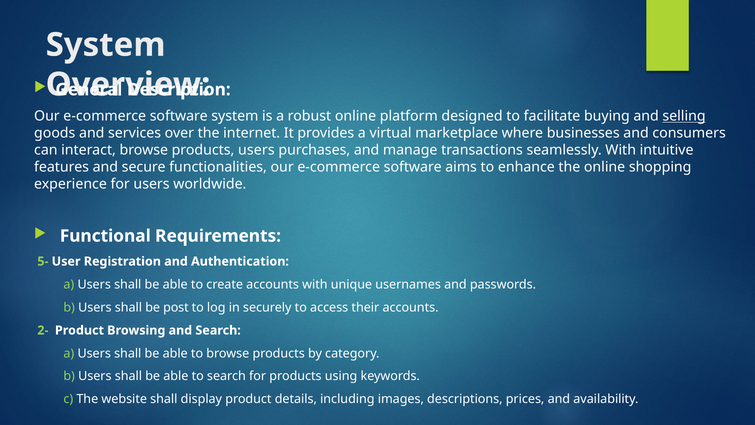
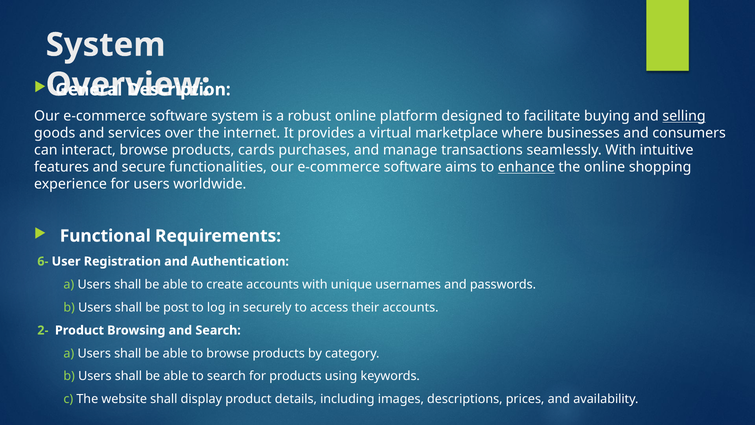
products users: users -> cards (256, 150)
enhance underline: none -> present (526, 167)
5-: 5- -> 6- (43, 261)
